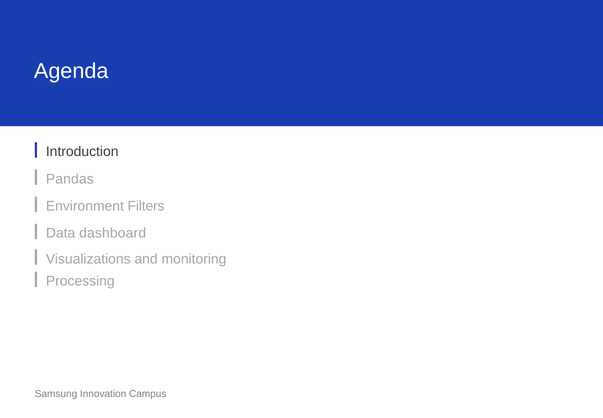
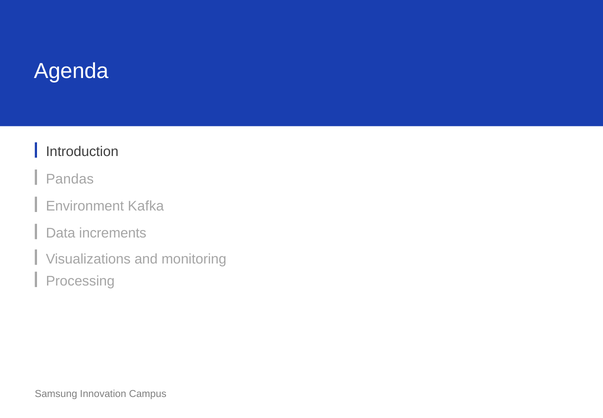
Filters: Filters -> Kafka (146, 206)
dashboard: dashboard -> increments (113, 233)
